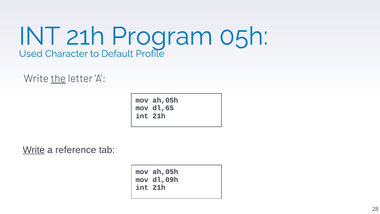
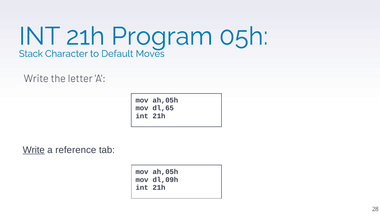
Used: Used -> Stack (31, 54)
Profile: Profile -> Moves (150, 54)
the underline: present -> none (58, 78)
